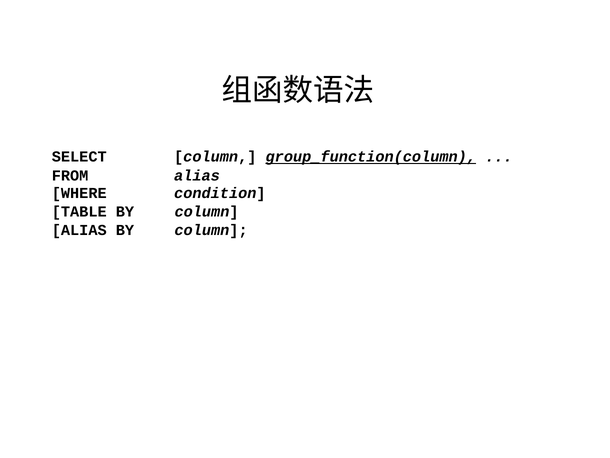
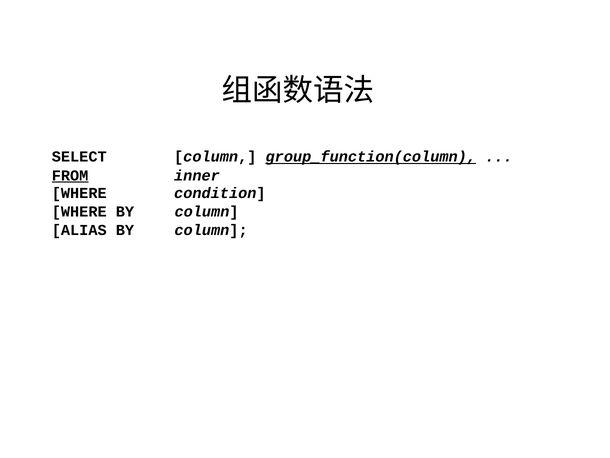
FROM underline: none -> present (70, 175)
alias: alias -> inner (197, 175)
TABLE: TABLE -> WHERE (79, 211)
